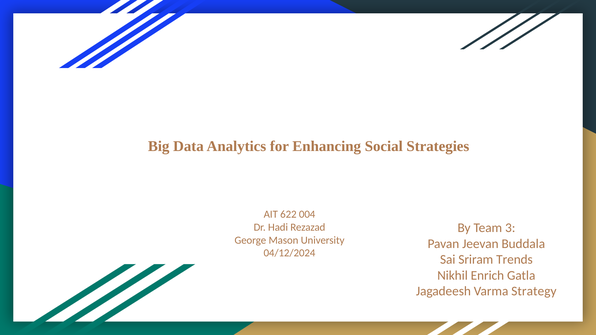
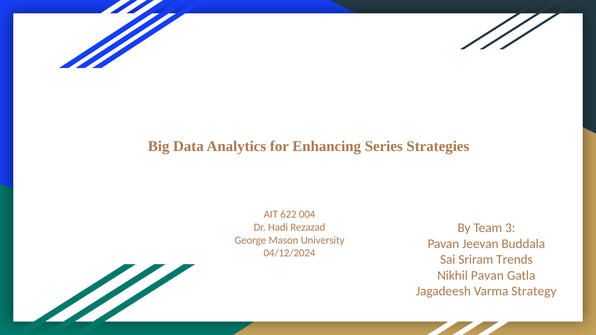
Social: Social -> Series (384, 146)
Nikhil Enrich: Enrich -> Pavan (487, 276)
